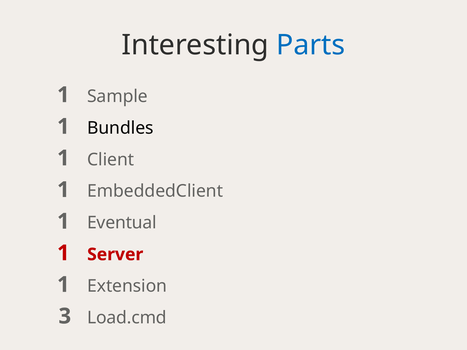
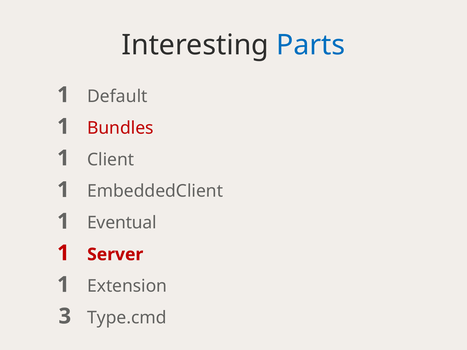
Sample: Sample -> Default (117, 96)
Bundles colour: black -> red (120, 128)
Load.cmd: Load.cmd -> Type.cmd (127, 318)
